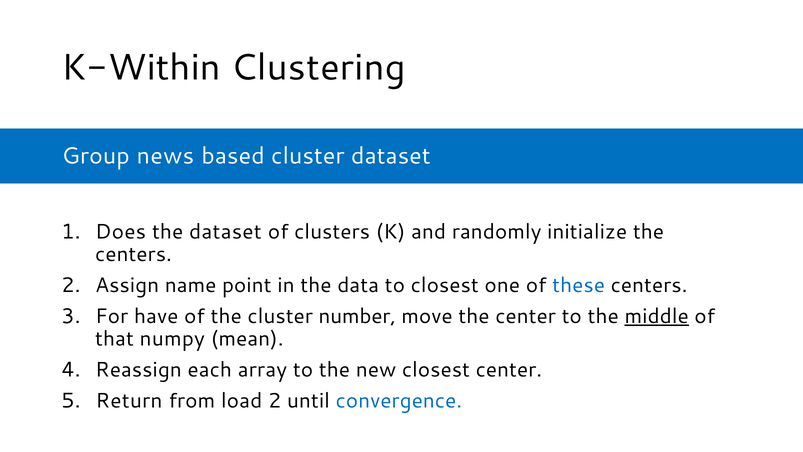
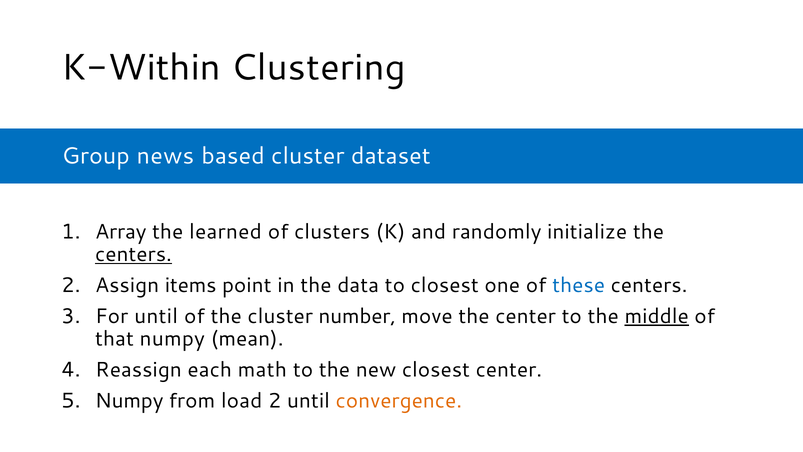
Does: Does -> Array (121, 232)
the dataset: dataset -> learned (225, 232)
centers underline: none -> present (134, 254)
name: name -> items (191, 285)
For have: have -> until (156, 316)
array: array -> math (262, 370)
Return: Return -> Numpy (129, 401)
convergence colour: blue -> orange (399, 401)
